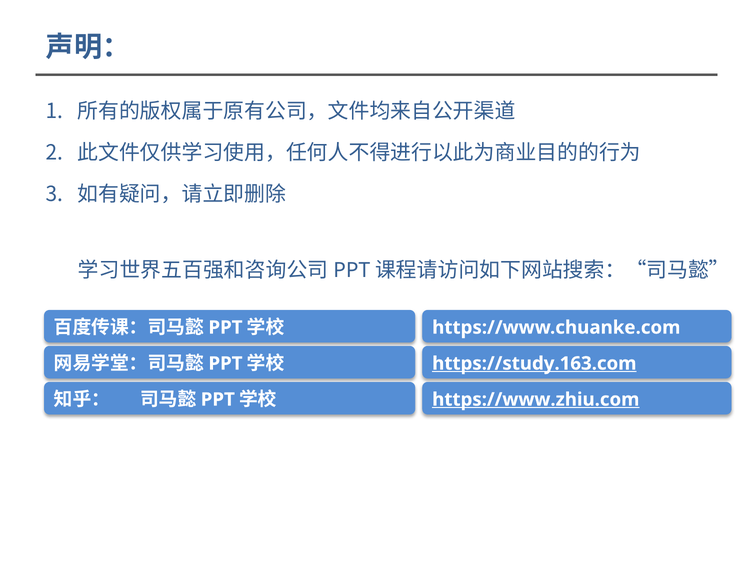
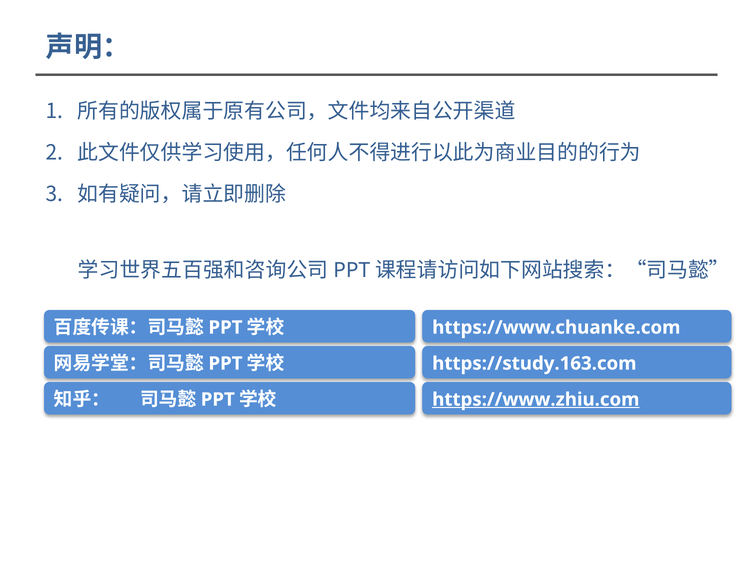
https://study.163.com underline: present -> none (534, 363)
